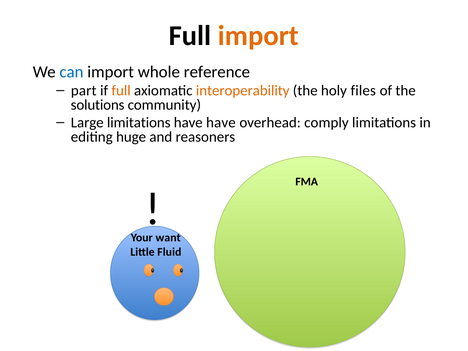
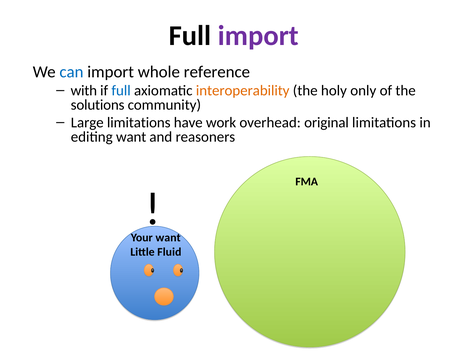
import colour: orange -> purple (258, 36)
part: part -> with (84, 91)
full colour: orange -> blue (121, 91)
files: files -> only (363, 91)
have have: have -> work (221, 123)
comply: comply -> original (327, 123)
editing huge: huge -> want (131, 137)
